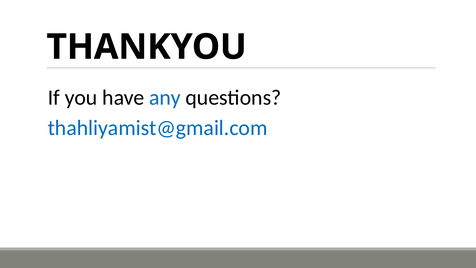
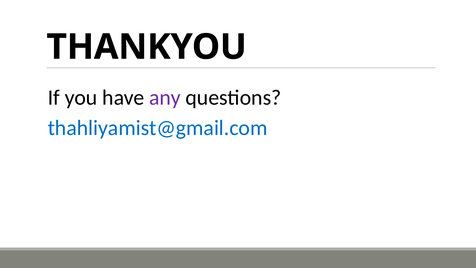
any colour: blue -> purple (165, 97)
